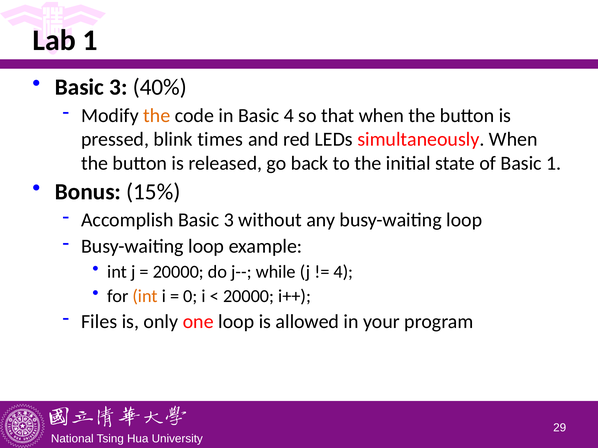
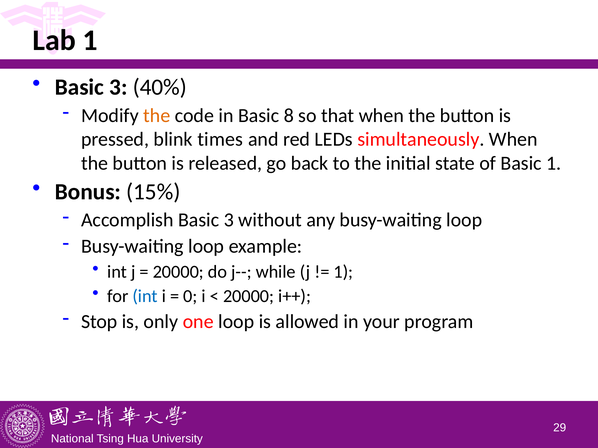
Basic 4: 4 -> 8 (289, 116)
4: 4 -> 1 (343, 272)
int colour: orange -> blue (145, 296)
Files: Files -> Stop (99, 322)
